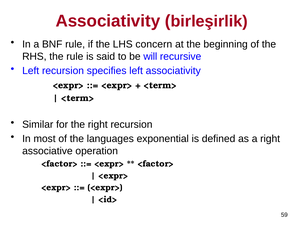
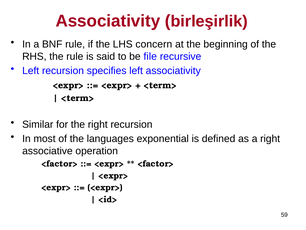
will: will -> file (150, 56)
